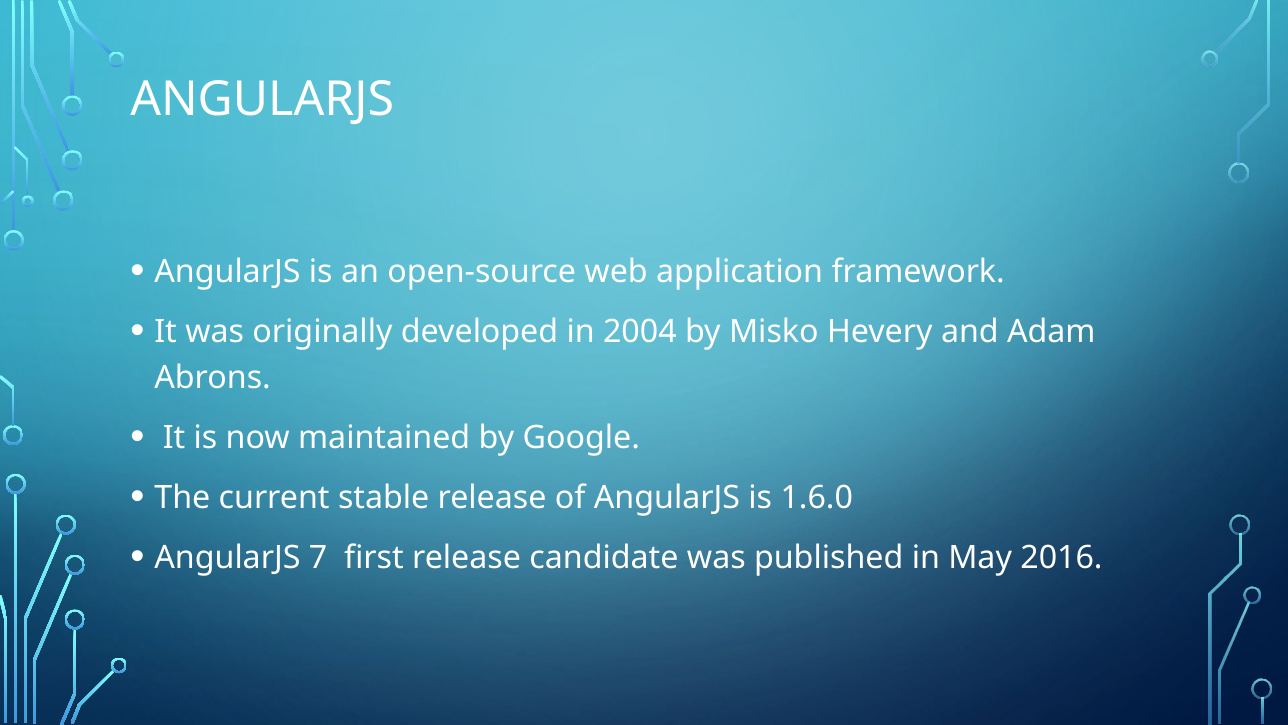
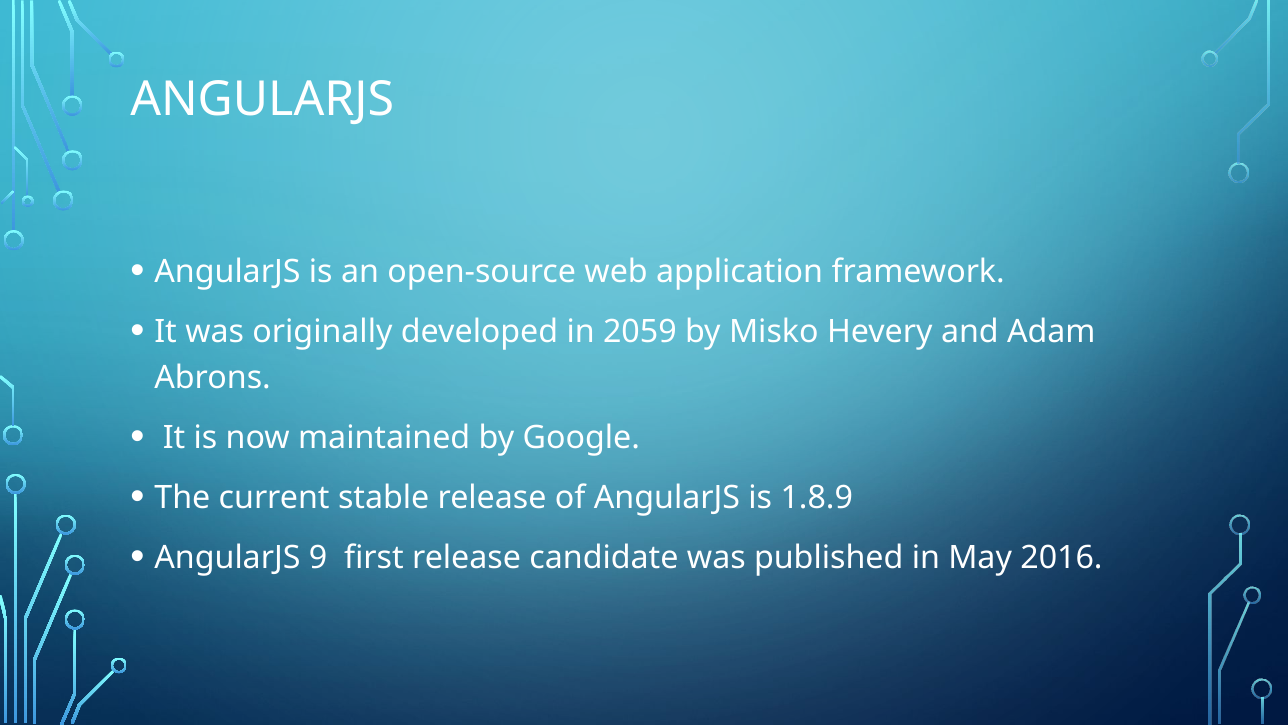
2004: 2004 -> 2059 (640, 332)
1.6.0: 1.6.0 -> 1.8.9 (817, 498)
7: 7 -> 9 (318, 557)
